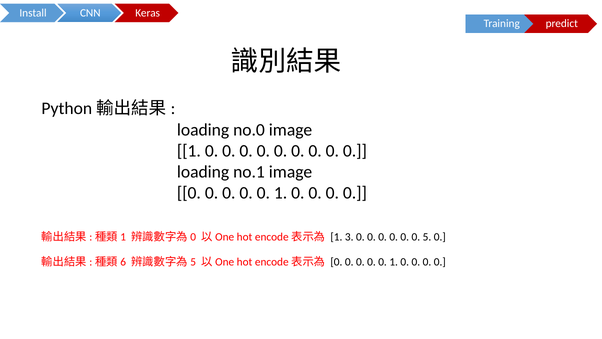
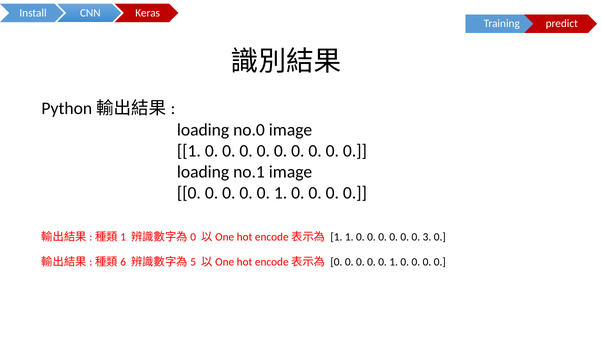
1 3: 3 -> 1 (349, 237)
5: 5 -> 3 (427, 237)
